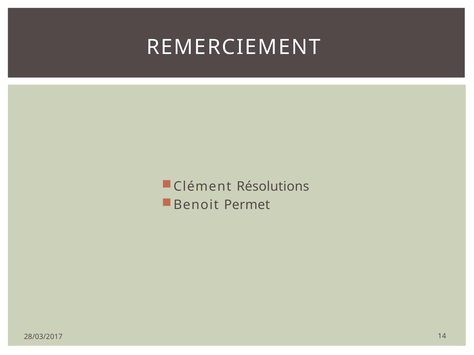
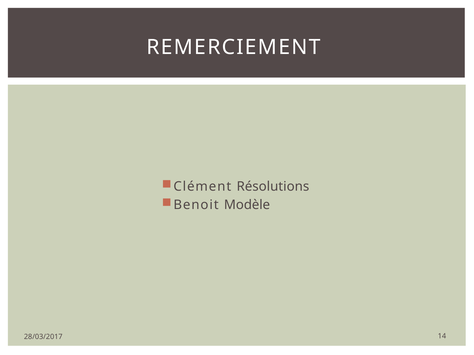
Permet: Permet -> Modèle (247, 205)
